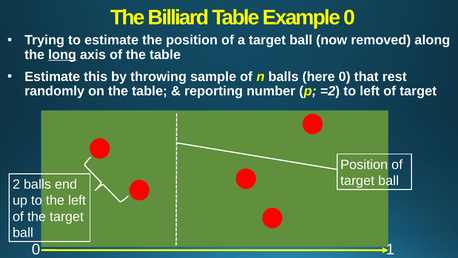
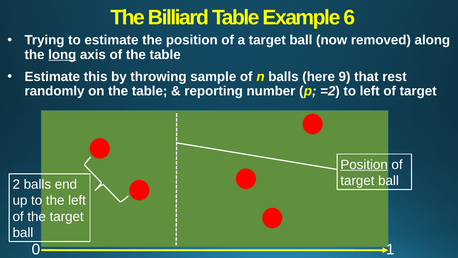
Example 0: 0 -> 6 (349, 18)
here 0: 0 -> 9 (345, 77)
Position underline: none -> present (364, 164)
